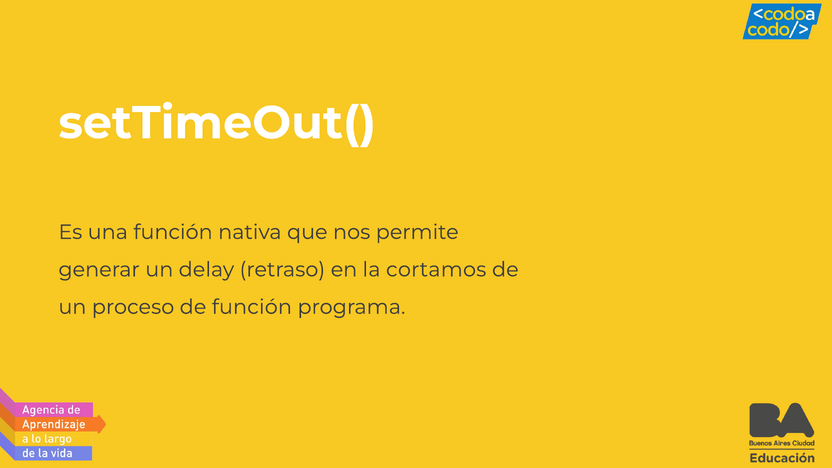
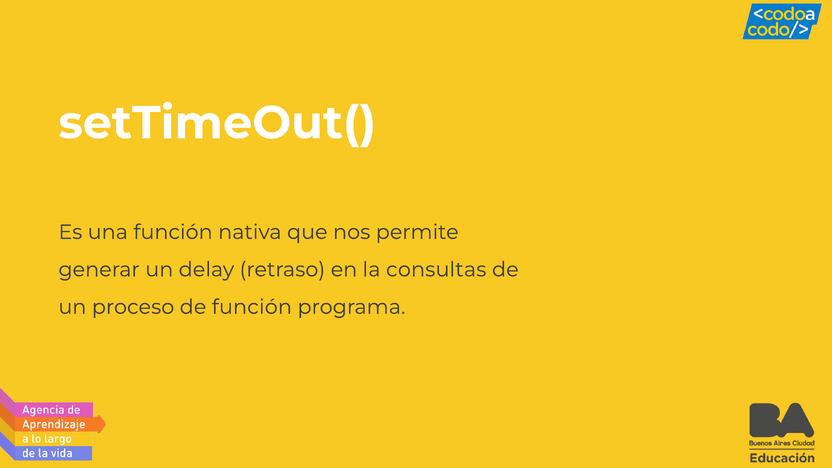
cortamos: cortamos -> consultas (436, 270)
